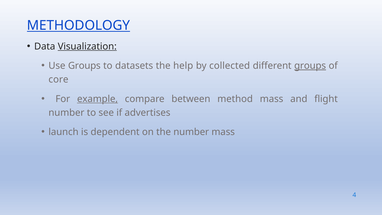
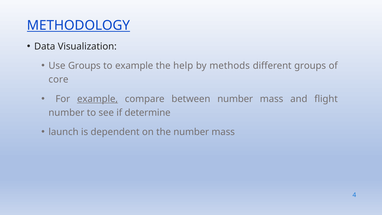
Visualization underline: present -> none (87, 46)
to datasets: datasets -> example (134, 66)
collected: collected -> methods (230, 66)
groups underline: present -> none (310, 66)
between method: method -> number (235, 99)
advertises: advertises -> determine (148, 113)
